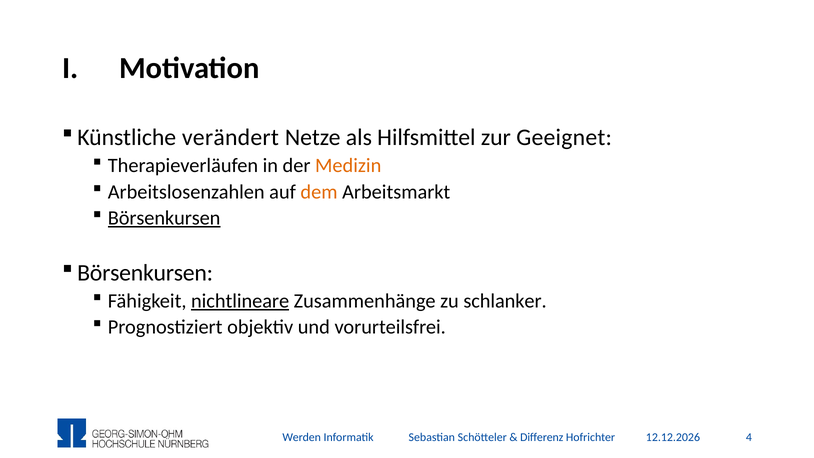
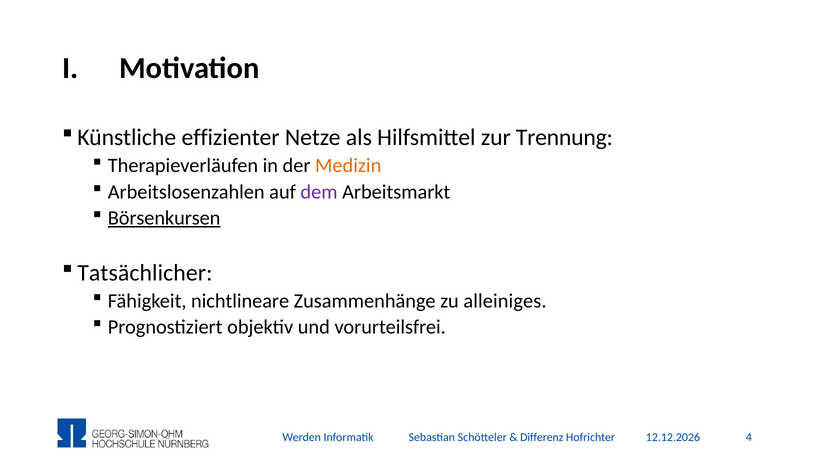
verändert: verändert -> effizienter (231, 138)
Geeignet: Geeignet -> Trennung (564, 138)
dem colour: orange -> purple (319, 192)
Börsenkursen: Börsenkursen -> Tatsächlicher (145, 273)
nichtlineare underline: present -> none (240, 301)
schlanker: schlanker -> alleiniges (505, 301)
